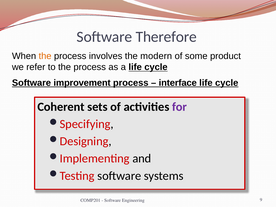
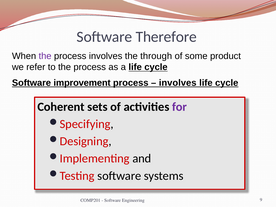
the colour: orange -> purple (45, 56)
modern: modern -> through (156, 56)
interface: interface -> involves (178, 83)
